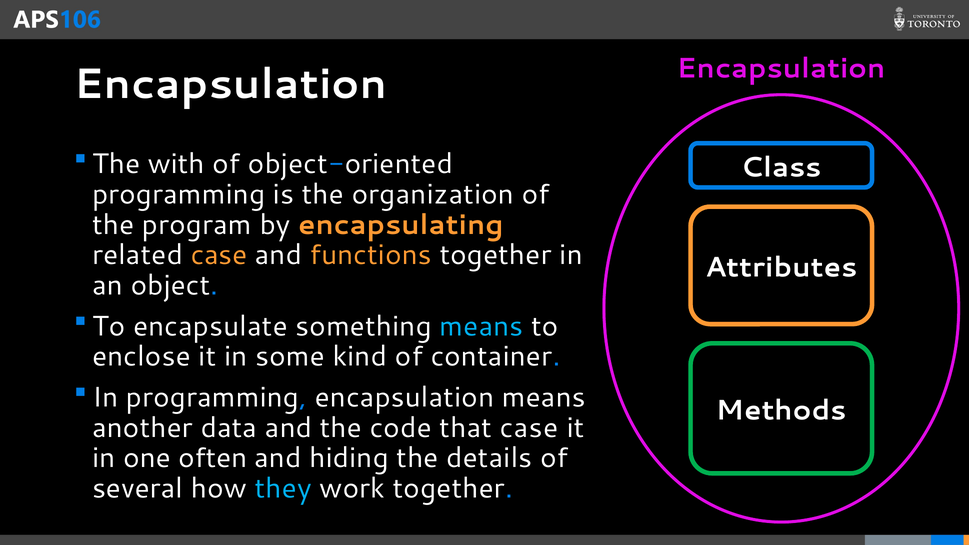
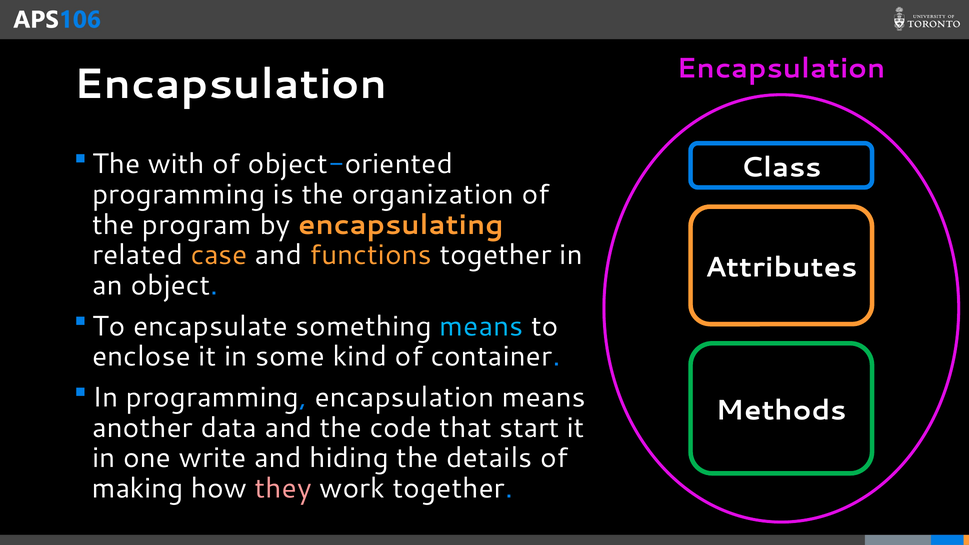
that case: case -> start (529, 428)
often: often -> write (213, 458)
several: several -> making (138, 489)
they colour: light blue -> pink (283, 489)
